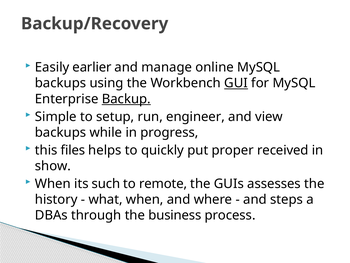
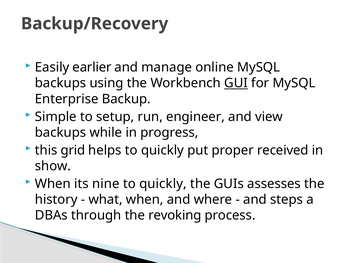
Backup underline: present -> none (126, 99)
files: files -> grid (73, 150)
such: such -> nine (106, 183)
remote: remote -> quickly (163, 183)
business: business -> revoking (175, 215)
